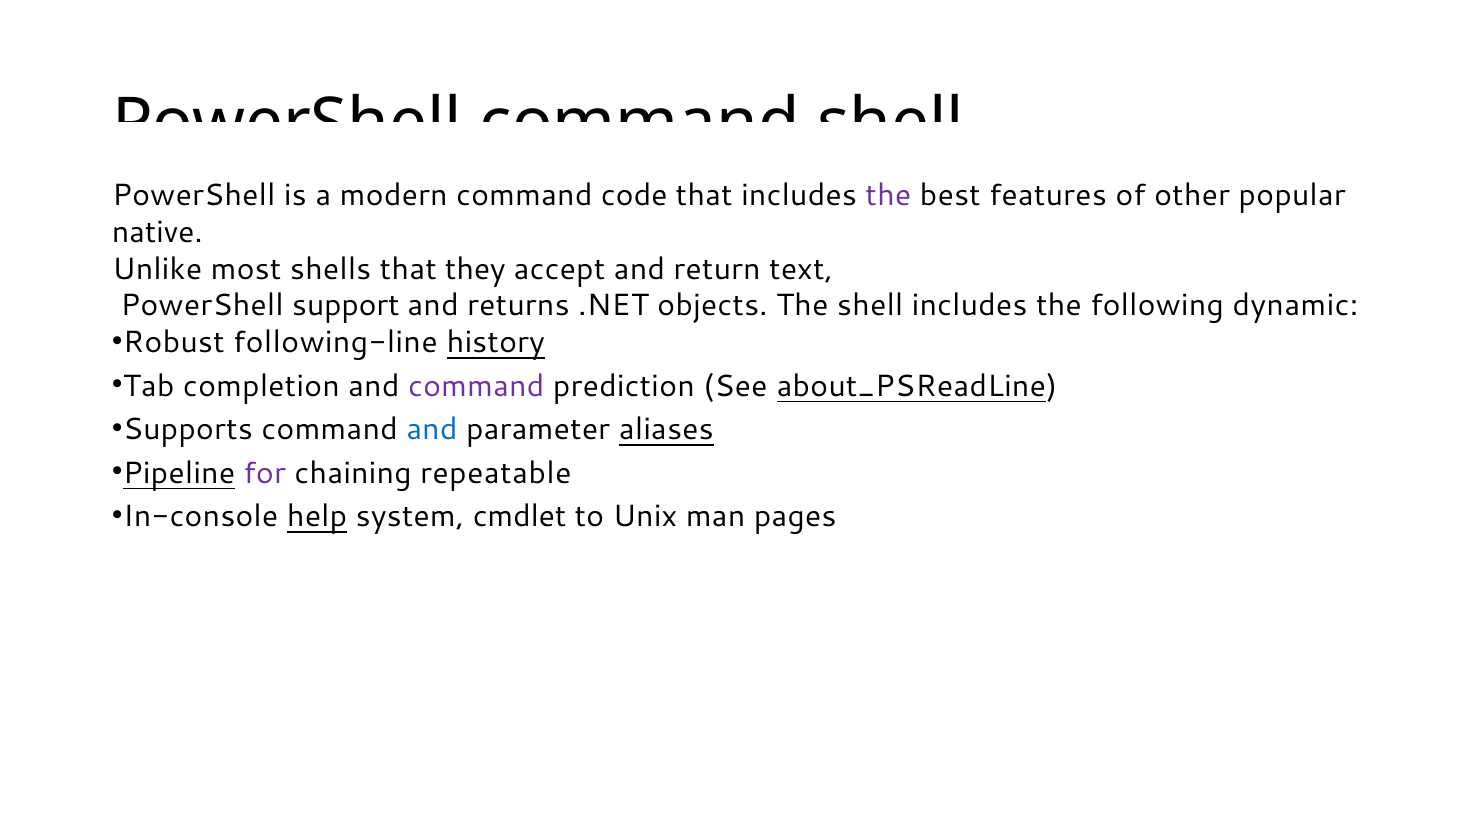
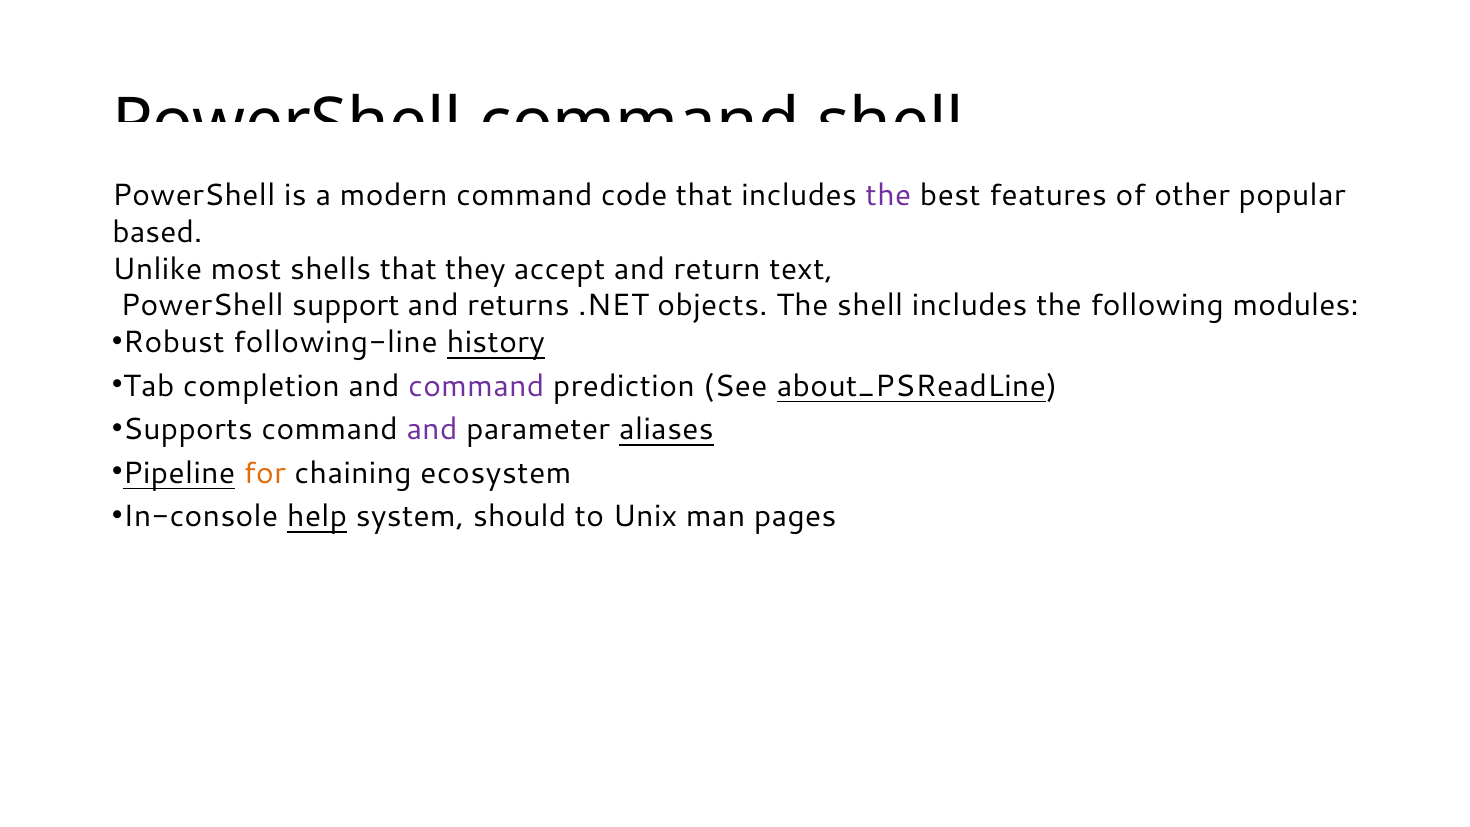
native: native -> based (157, 232)
dynamic: dynamic -> modules (1296, 306)
and colour: blue -> purple (432, 429)
for colour: purple -> orange (265, 473)
repeatable: repeatable -> ecosystem (496, 473)
cmdlet: cmdlet -> should (520, 517)
